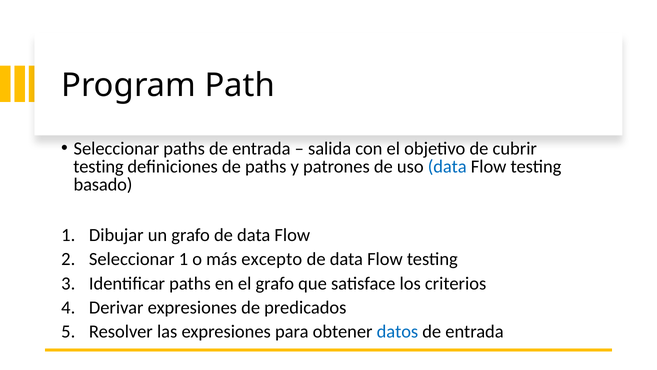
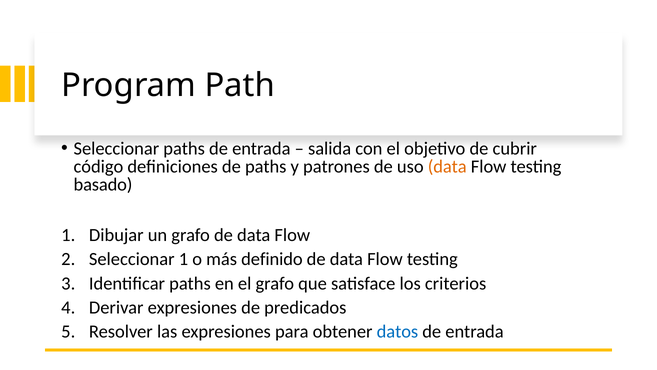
testing: testing -> código (98, 167)
data colour: blue -> orange (447, 167)
excepto: excepto -> definido (272, 259)
